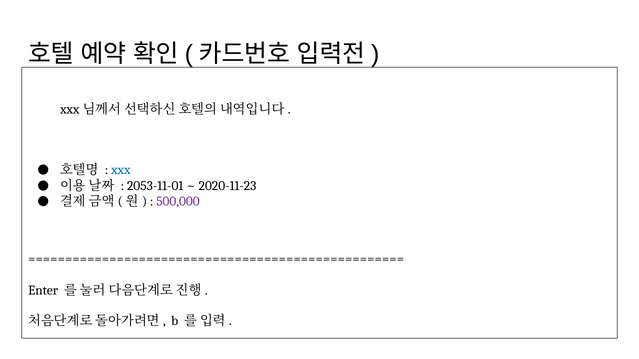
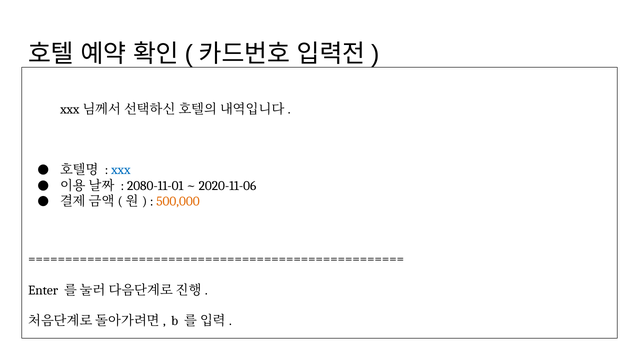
2053-11-01: 2053-11-01 -> 2080-11-01 (155, 186)
2020-11-23: 2020-11-23 -> 2020-11-06 (228, 186)
500,000 colour: purple -> orange (178, 202)
